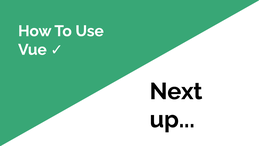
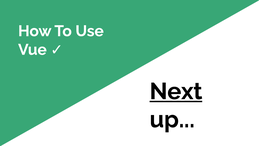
Next underline: none -> present (176, 91)
